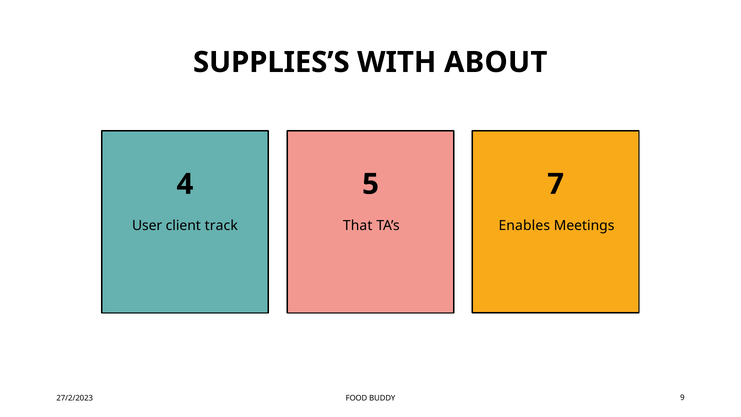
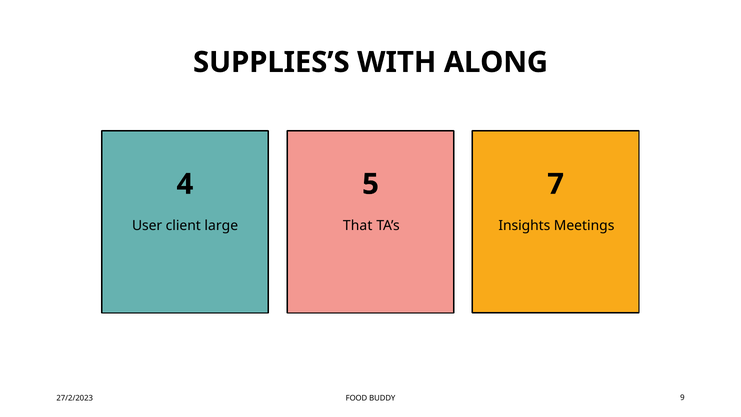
ABOUT: ABOUT -> ALONG (496, 62)
track: track -> large (221, 226)
Enables: Enables -> Insights (524, 226)
